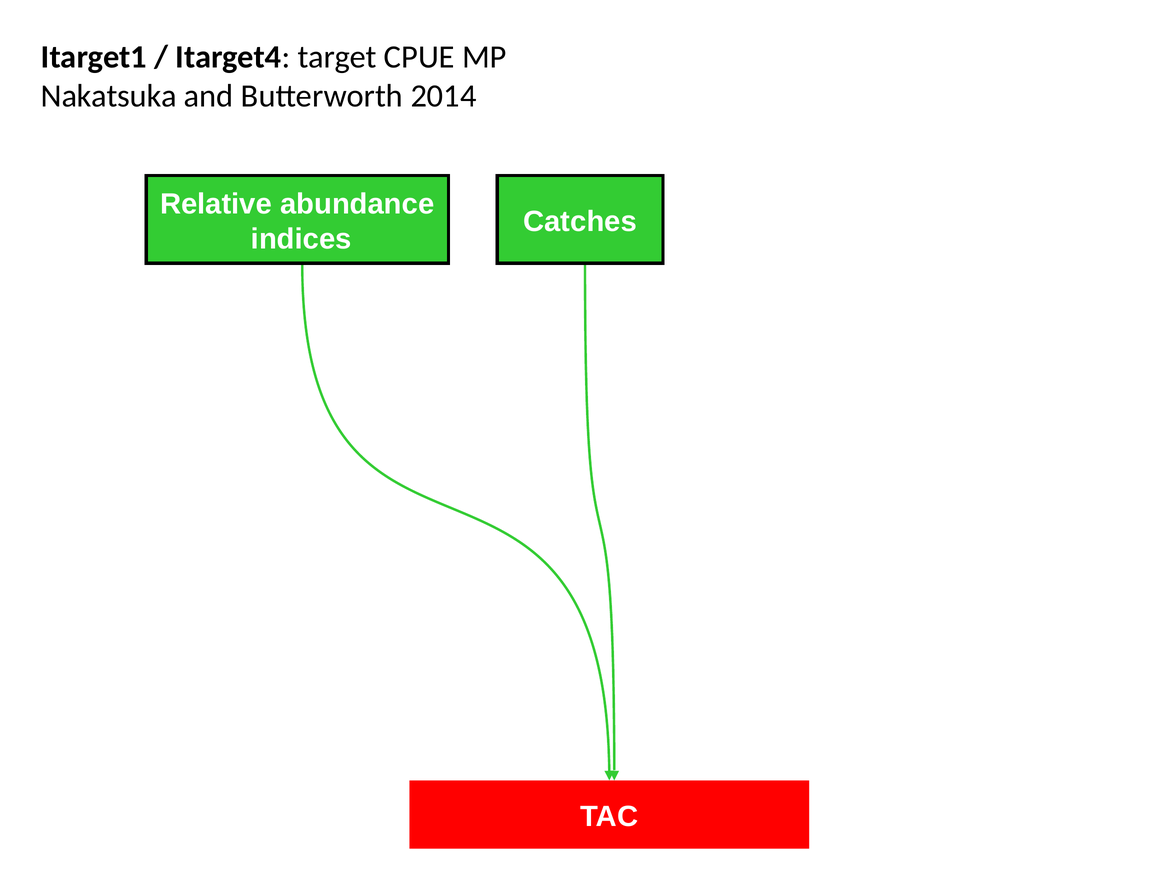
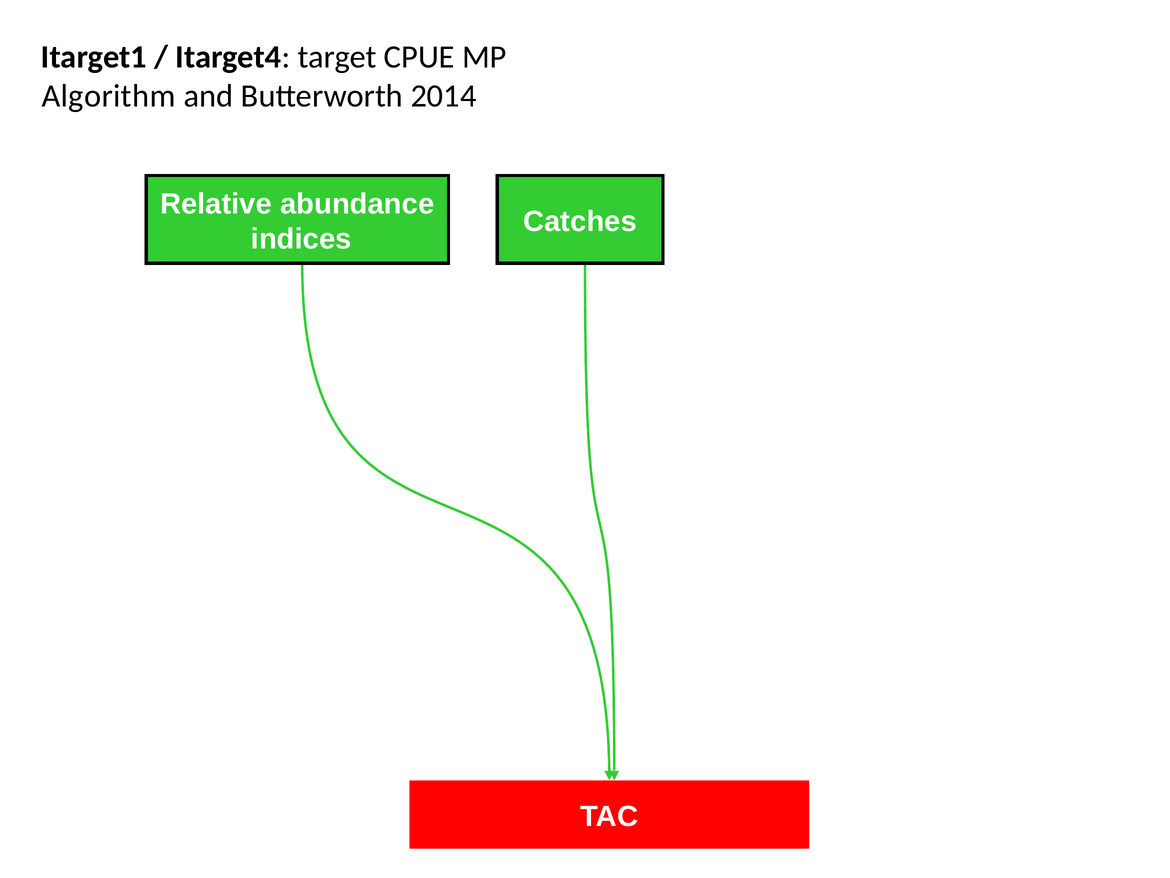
Nakatsuka: Nakatsuka -> Algorithm (108, 96)
